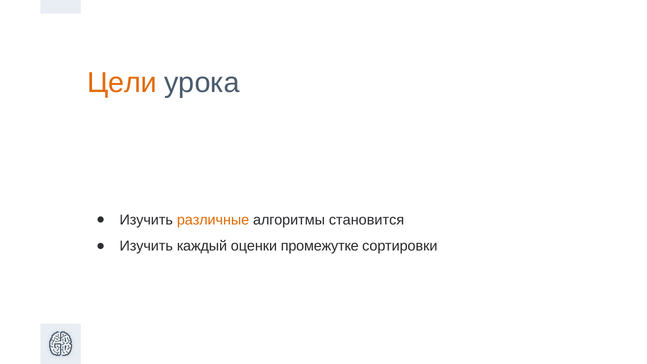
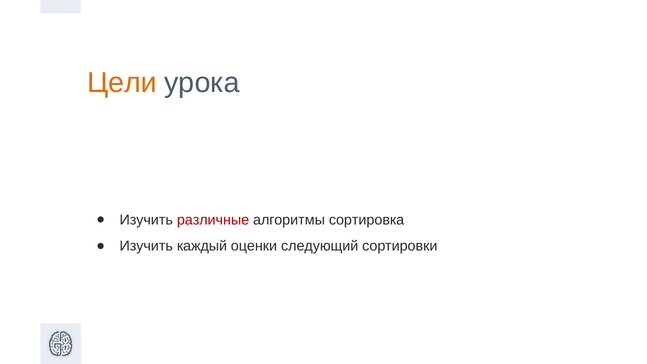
различные colour: orange -> red (213, 220)
становится: становится -> сортировка (367, 220)
промежутке: промежутке -> следующий (320, 246)
